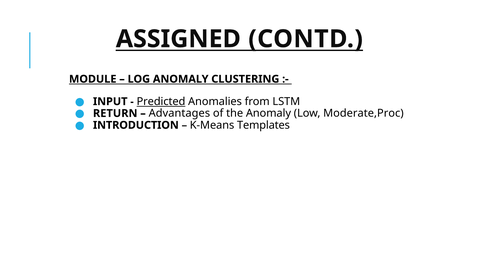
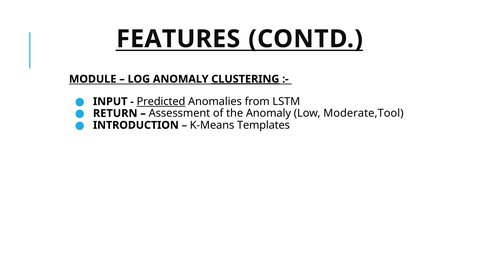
ASSIGNED: ASSIGNED -> FEATURES (178, 39)
CLUSTERING underline: none -> present (245, 79)
Advantages: Advantages -> Assessment (179, 114)
Moderate,Proc: Moderate,Proc -> Moderate,Tool (363, 114)
